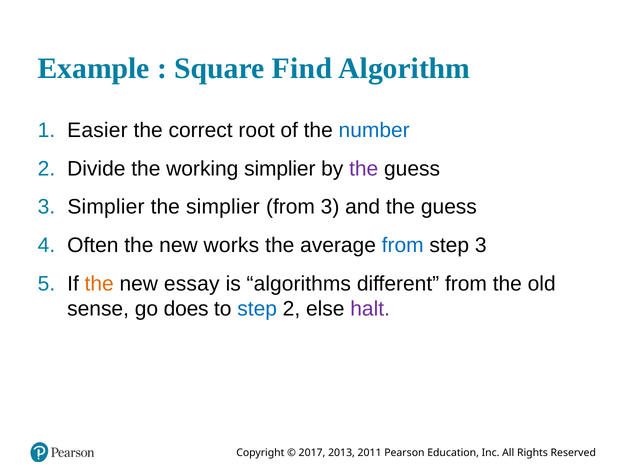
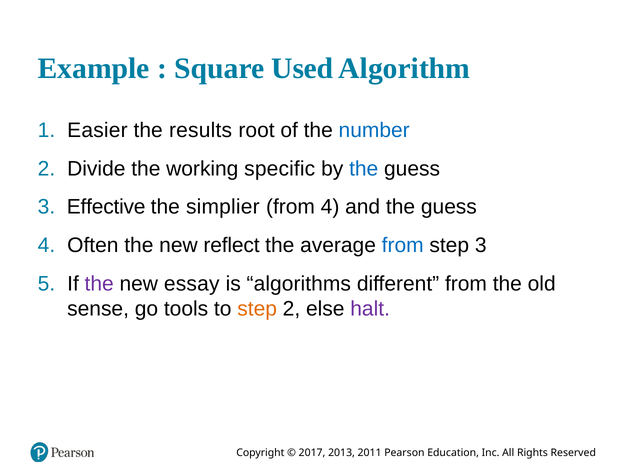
Find: Find -> Used (302, 68)
correct: correct -> results (201, 130)
working simplier: simplier -> specific (280, 169)
the colour: purple -> blue (364, 169)
3 Simplier: Simplier -> Effective (106, 207)
from 3: 3 -> 4 (330, 207)
works: works -> reflect (232, 245)
the colour: orange -> purple (99, 283)
does: does -> tools (186, 309)
step colour: blue -> orange (257, 309)
